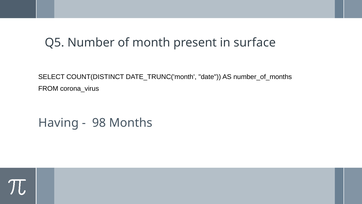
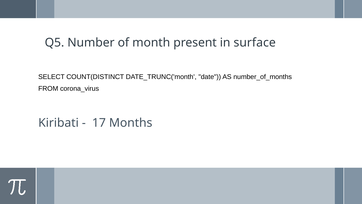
Having: Having -> Kiribati (59, 123)
98: 98 -> 17 (99, 123)
